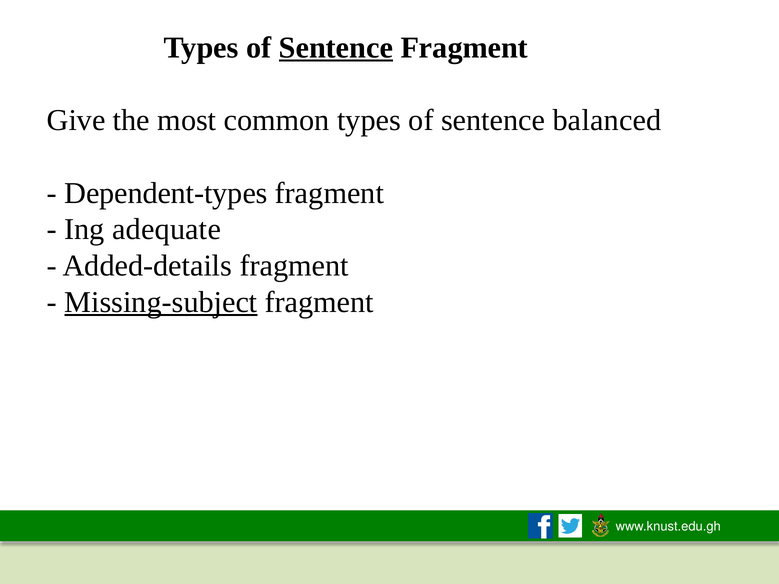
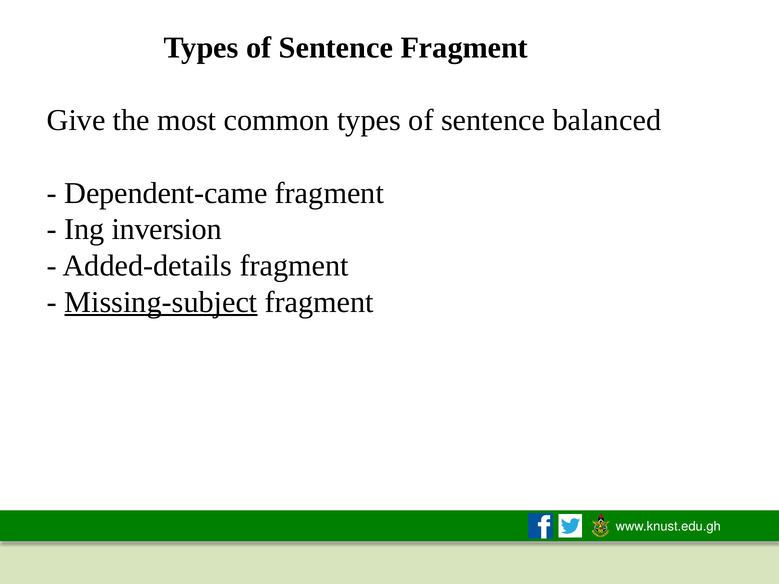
Sentence underline: present -> none (336, 48)
Dependent-types: Dependent-types -> Dependent-came (166, 193)
adequate: adequate -> inversion (167, 229)
